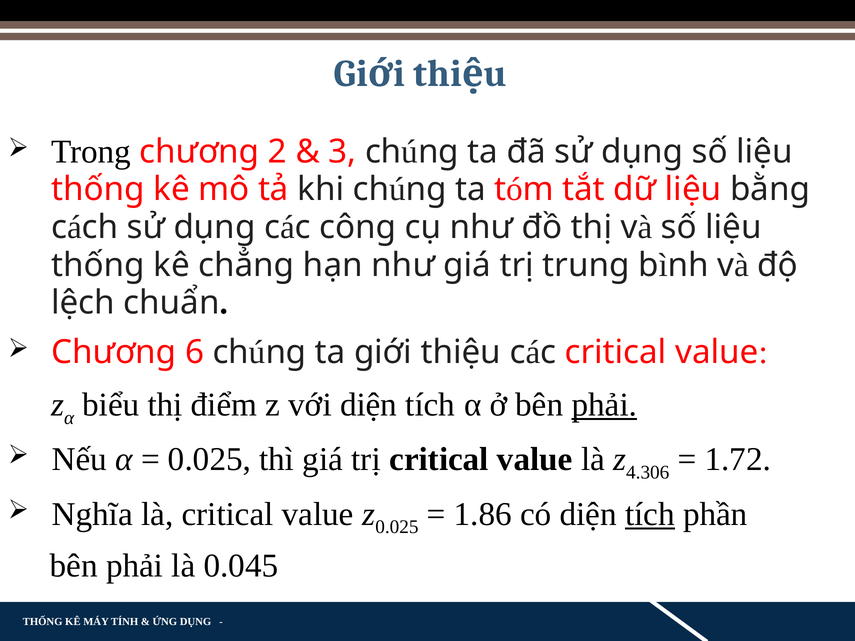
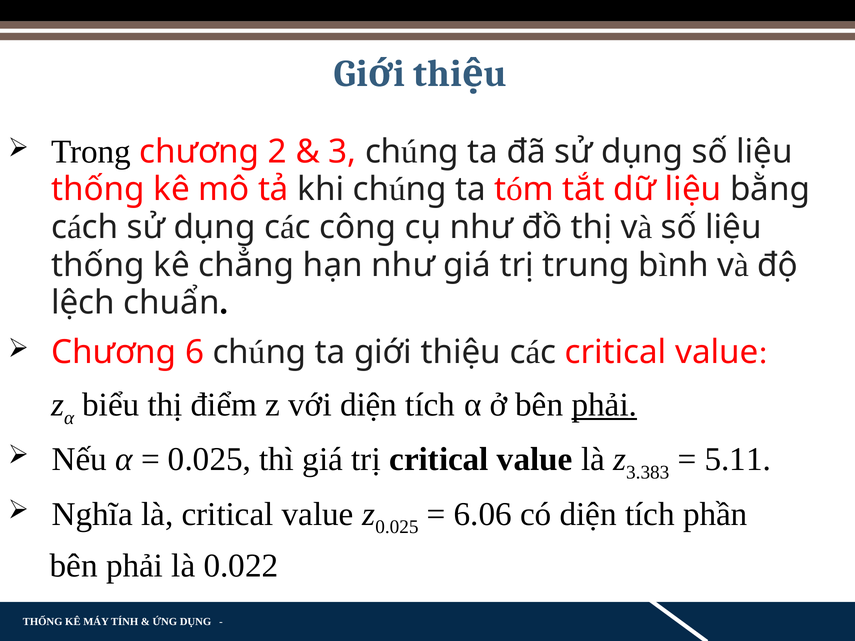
4.306: 4.306 -> 3.383 (648, 472)
1.72: 1.72 -> 5.11 (738, 460)
1.86: 1.86 -> 6.06 (483, 514)
tích underline: present -> none (650, 514)
0.045: 0.045 -> 0.022 (241, 566)
